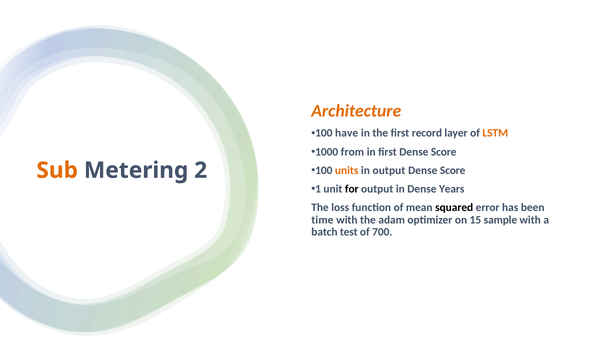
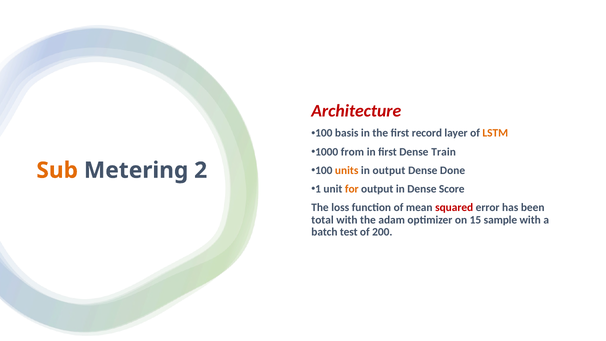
Architecture colour: orange -> red (356, 111)
have: have -> basis (347, 133)
first Dense Score: Score -> Train (444, 152)
Score: Score -> Done (453, 170)
for colour: black -> orange (352, 189)
Years: Years -> Score (452, 189)
squared colour: black -> red (454, 208)
time: time -> total (323, 220)
700: 700 -> 200 (382, 232)
